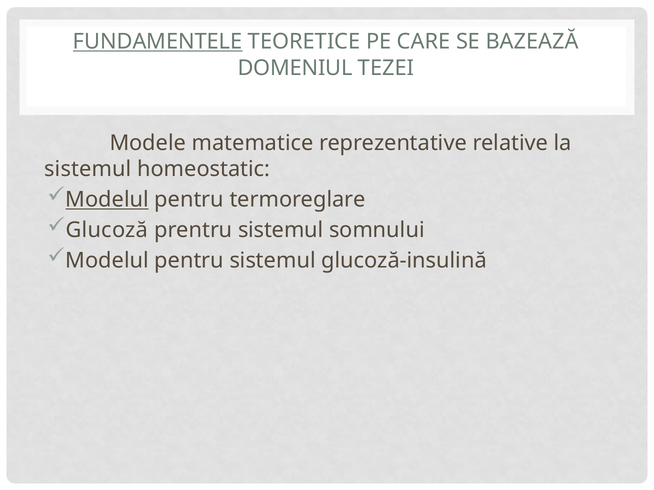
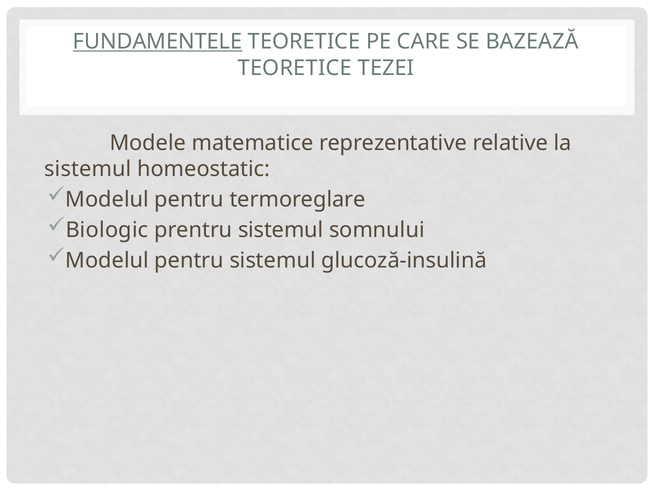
DOMENIUL: DOMENIUL -> TEORETICE (295, 68)
Modelul underline: present -> none (107, 200)
Glucoză: Glucoză -> Biologic (107, 230)
